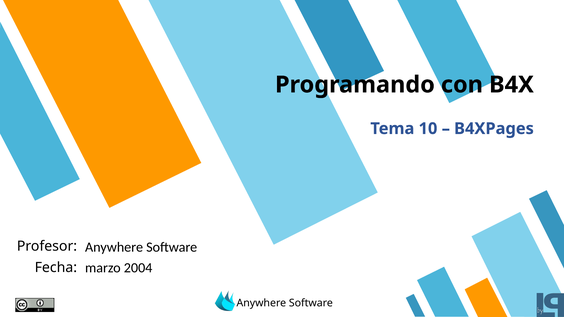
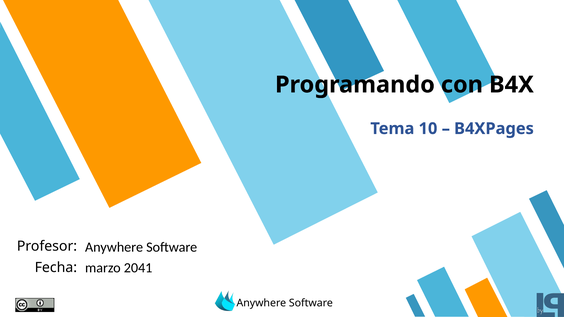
2004: 2004 -> 2041 (138, 268)
